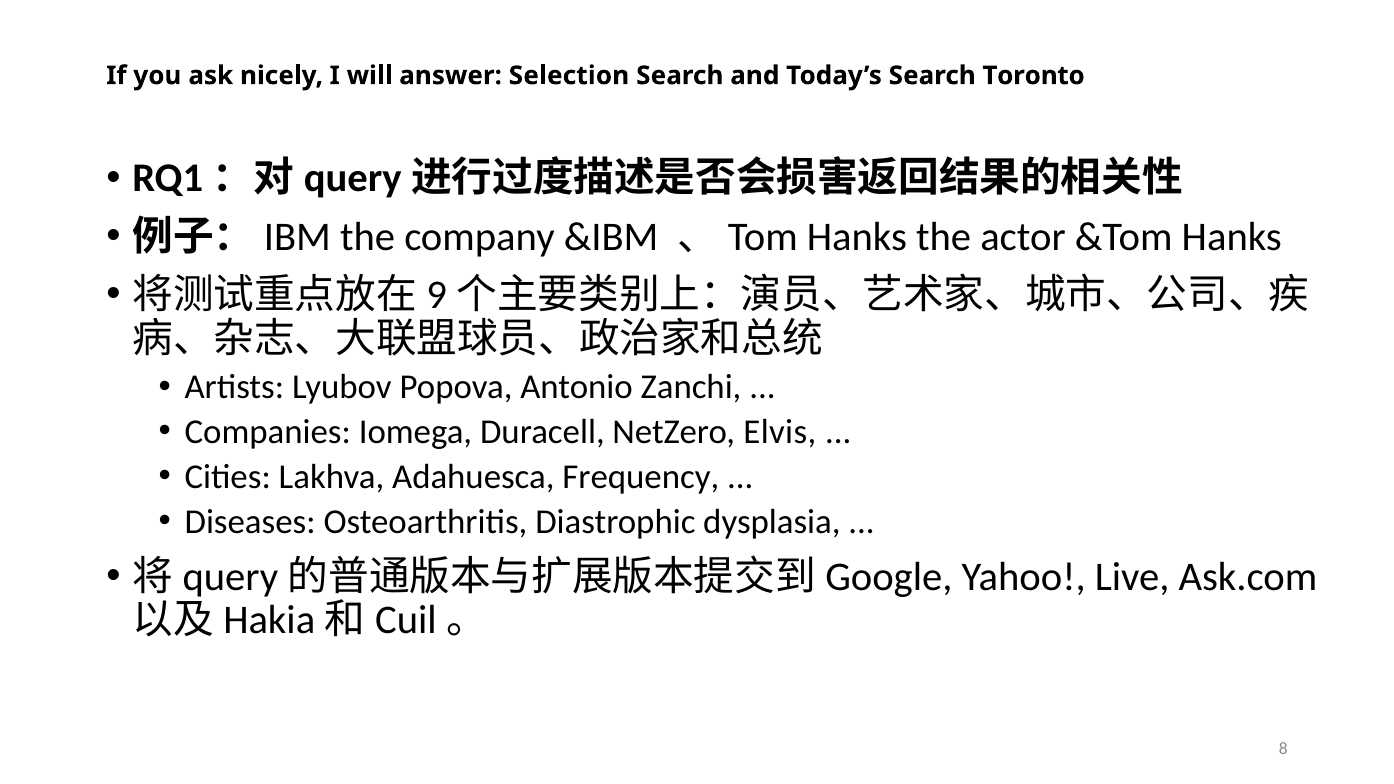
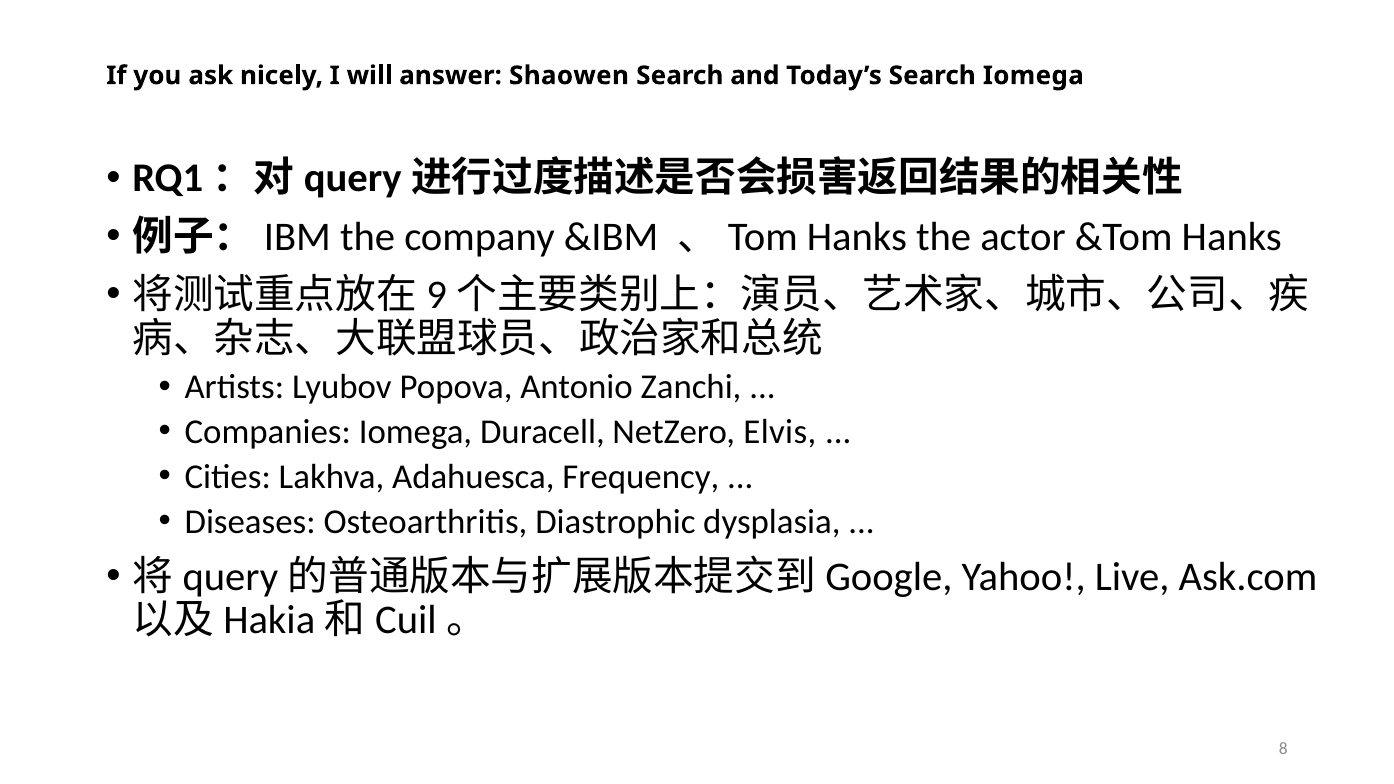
Selection: Selection -> Shaowen (569, 76)
Search Toronto: Toronto -> Iomega (1033, 76)
